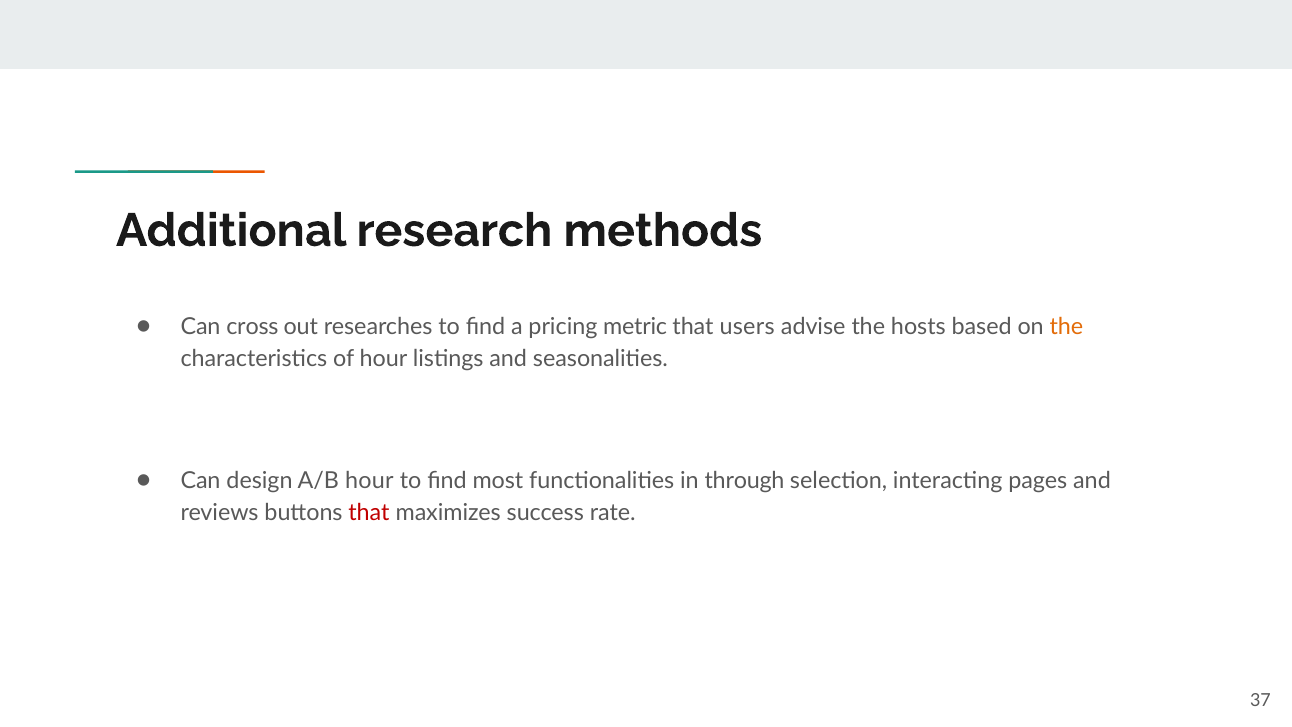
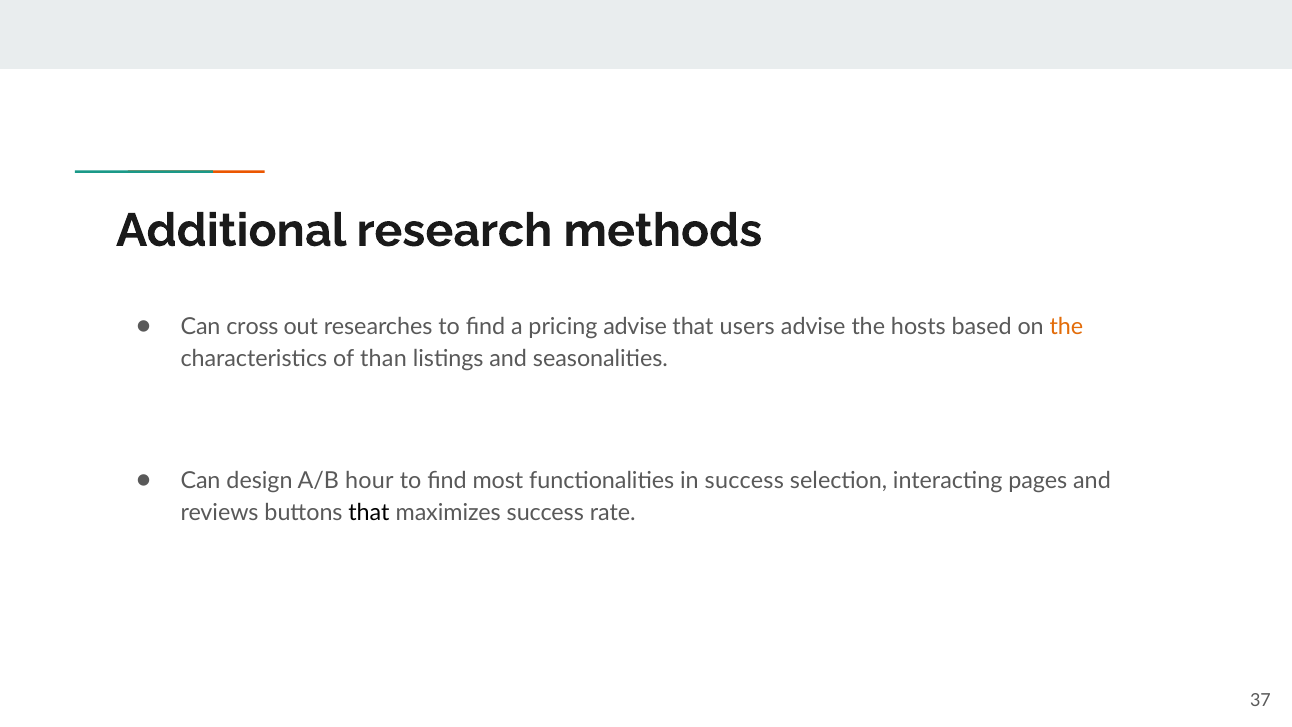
pricing metric: metric -> advise (635, 326)
of hour: hour -> than (383, 359)
in through: through -> success (744, 480)
that colour: red -> black (369, 513)
